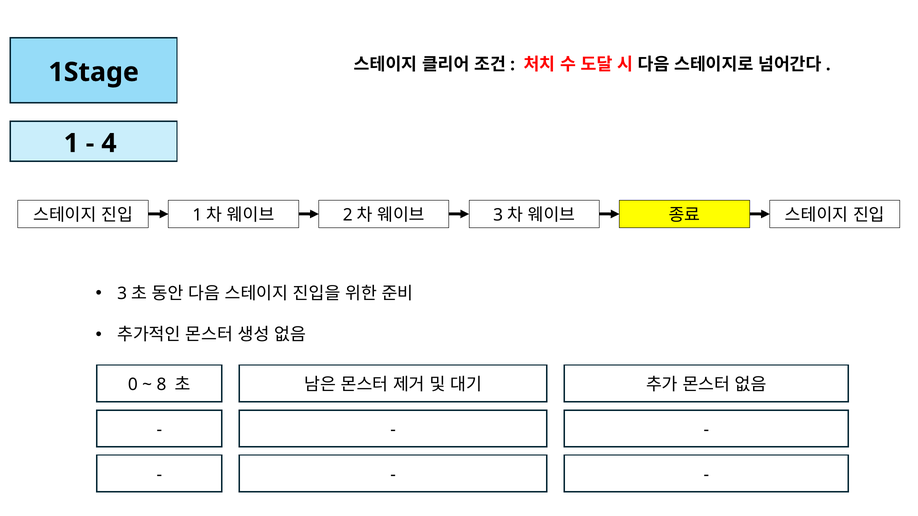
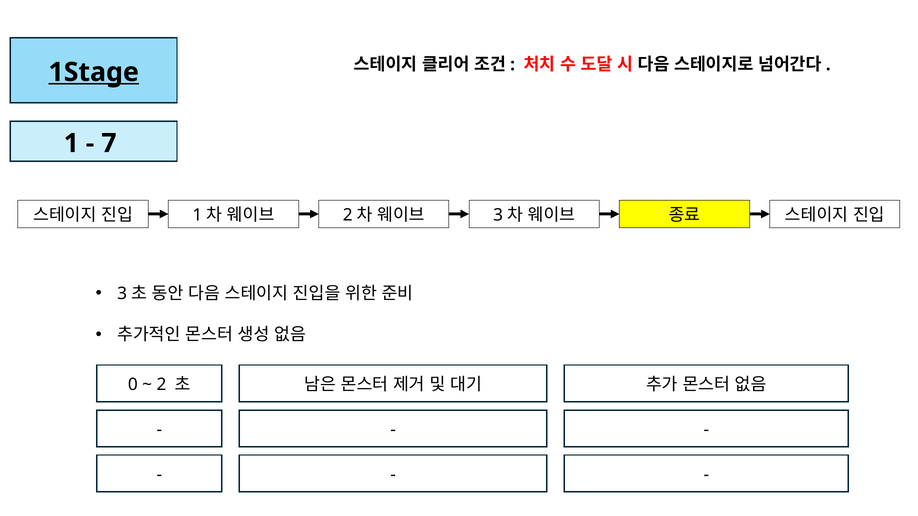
1Stage underline: none -> present (94, 72)
4: 4 -> 7 (109, 143)
8: 8 -> 2 (161, 385)
